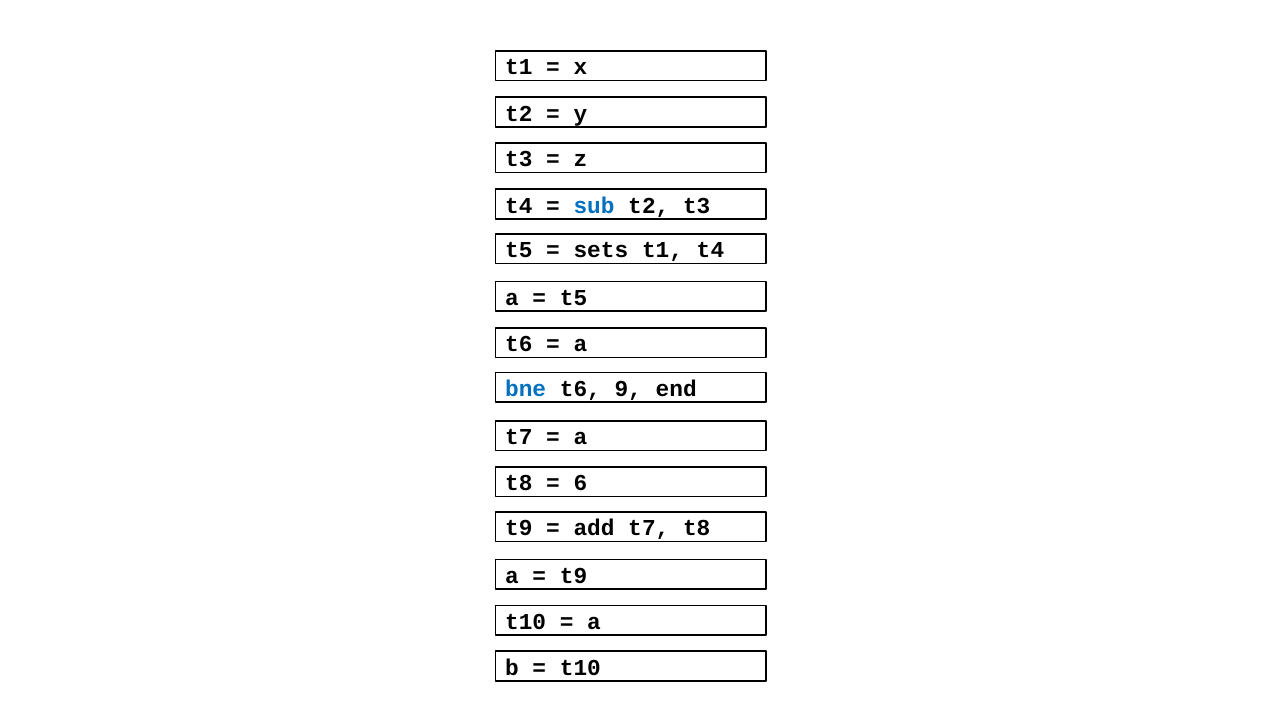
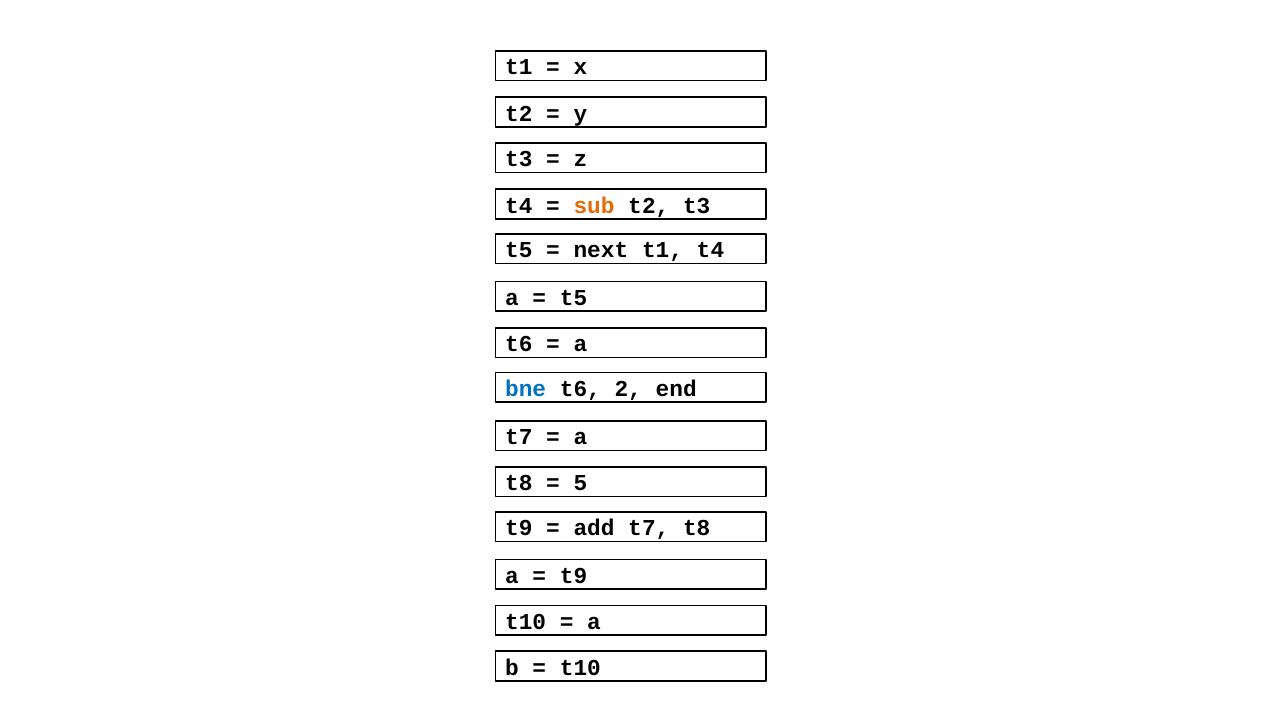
sub colour: blue -> orange (594, 206)
sets: sets -> next (601, 251)
9: 9 -> 2 (628, 389)
6: 6 -> 5 (580, 484)
